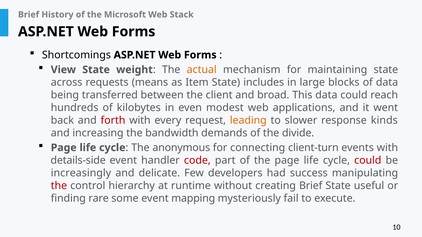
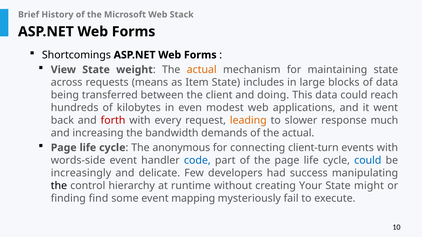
broad: broad -> doing (273, 95)
kinds: kinds -> much (384, 120)
of the divide: divide -> actual (298, 133)
details-side: details-side -> words-side (78, 161)
code colour: red -> blue (197, 161)
could colour: red -> blue (368, 161)
the colour: red -> black (59, 186)
creating Brief: Brief -> Your (311, 186)
useful: useful -> might (369, 186)
rare: rare -> find (99, 199)
